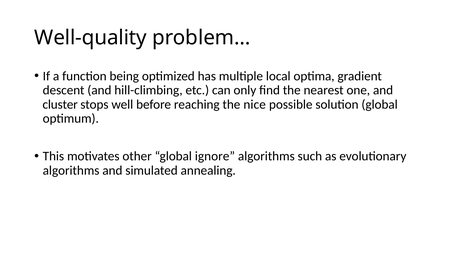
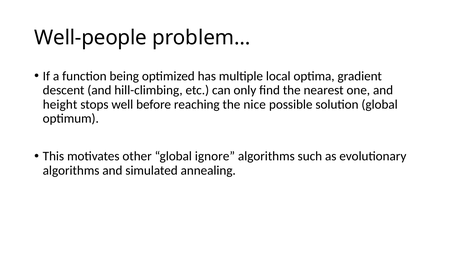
Well-quality: Well-quality -> Well-people (91, 38)
cluster: cluster -> height (60, 104)
